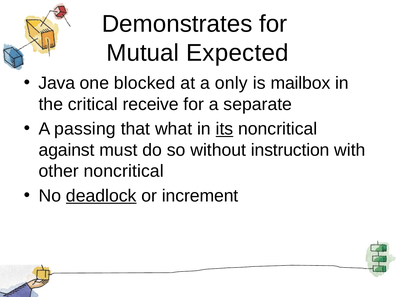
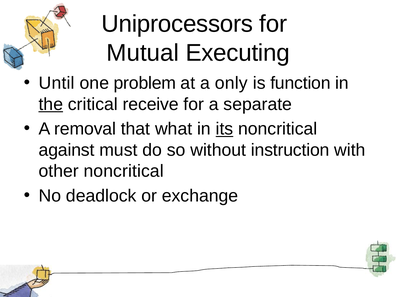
Demonstrates: Demonstrates -> Uniprocessors (177, 24)
Expected: Expected -> Executing (238, 53)
Java: Java -> Until (57, 83)
blocked: blocked -> problem (145, 83)
mailbox: mailbox -> function (300, 83)
the underline: none -> present (51, 104)
passing: passing -> removal (85, 129)
deadlock underline: present -> none (101, 196)
increment: increment -> exchange (200, 196)
